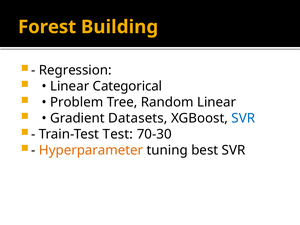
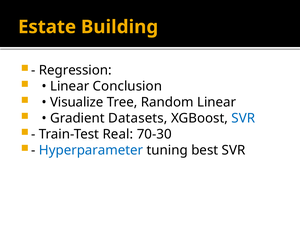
Forest: Forest -> Estate (47, 27)
Categorical: Categorical -> Conclusion (127, 86)
Problem: Problem -> Visualize (77, 102)
Test: Test -> Real (118, 134)
Hyperparameter colour: orange -> blue (91, 150)
